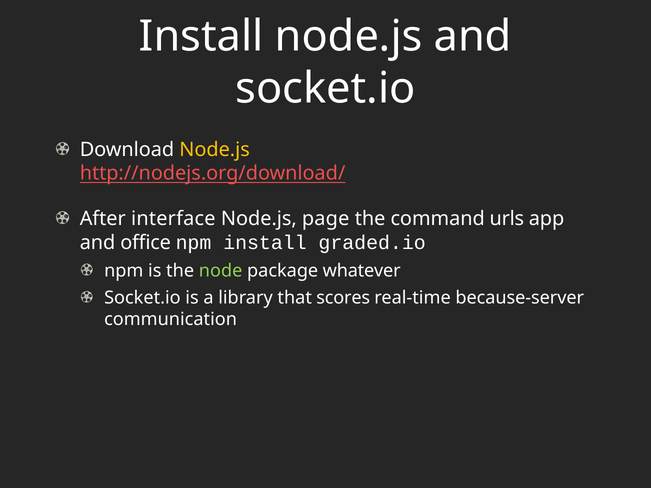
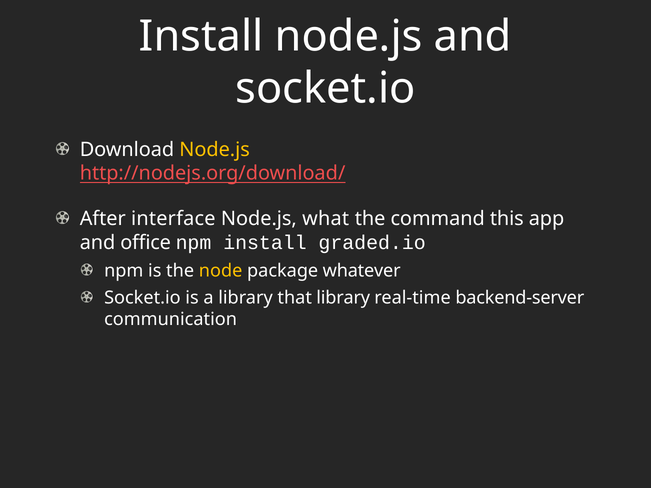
page: page -> what (326, 219)
urls: urls -> this (507, 219)
node colour: light green -> yellow (221, 271)
that scores: scores -> library (343, 298)
because-server: because-server -> backend-server (520, 298)
